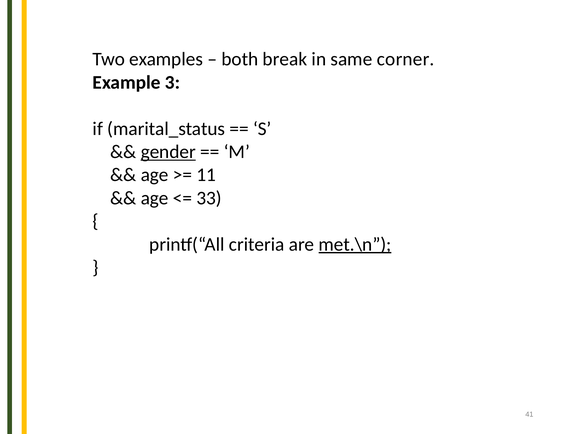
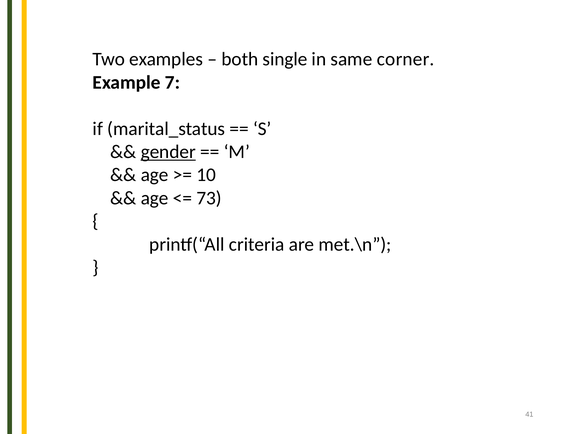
break: break -> single (285, 59)
3: 3 -> 7 (173, 82)
11: 11 -> 10 (206, 175)
33: 33 -> 73 (209, 198)
met.\n underline: present -> none (355, 245)
